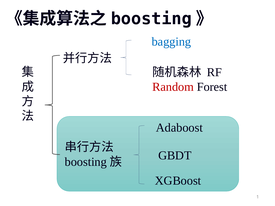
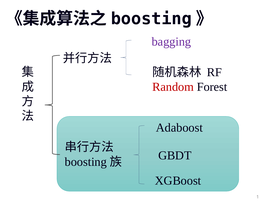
bagging colour: blue -> purple (171, 42)
